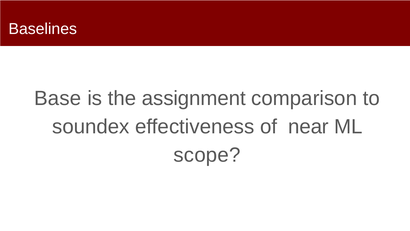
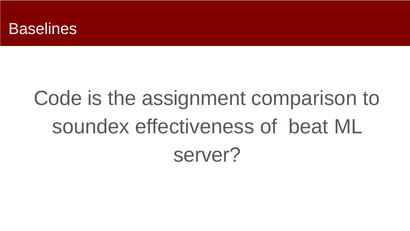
Base: Base -> Code (58, 98)
near: near -> beat (308, 127)
scope: scope -> server (207, 155)
